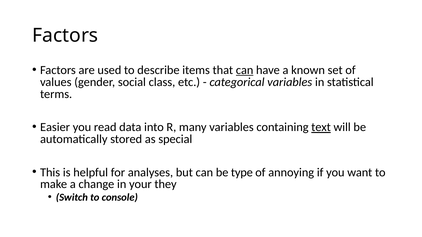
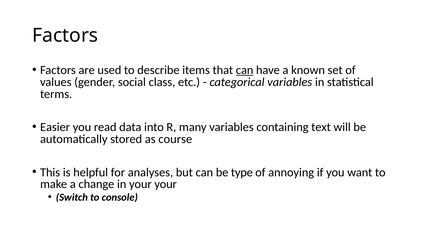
text underline: present -> none (321, 127)
special: special -> course (175, 139)
your they: they -> your (166, 185)
